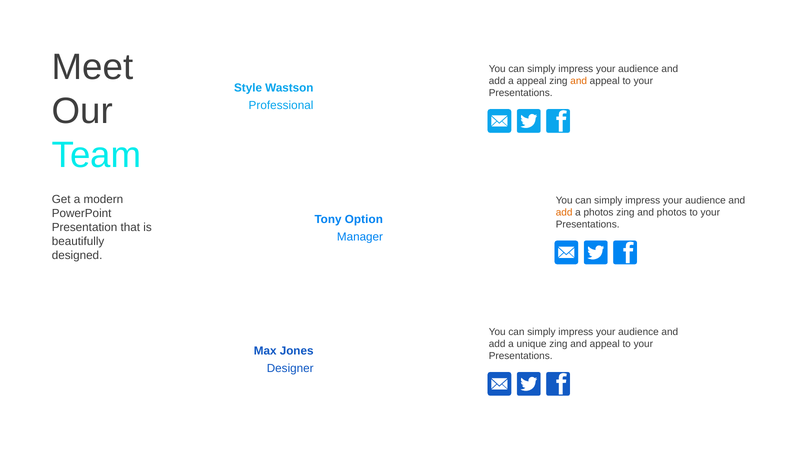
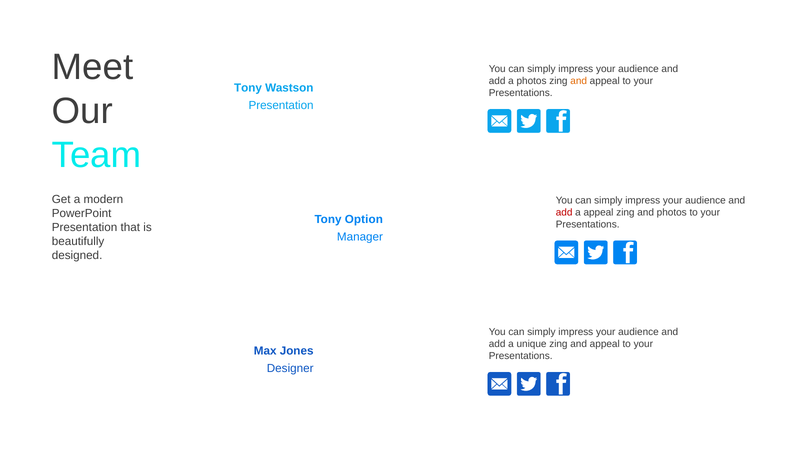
a appeal: appeal -> photos (532, 81)
Style: Style -> Tony (248, 88)
Professional: Professional -> Presentation (281, 106)
add colour: orange -> red (564, 212)
a photos: photos -> appeal (599, 212)
